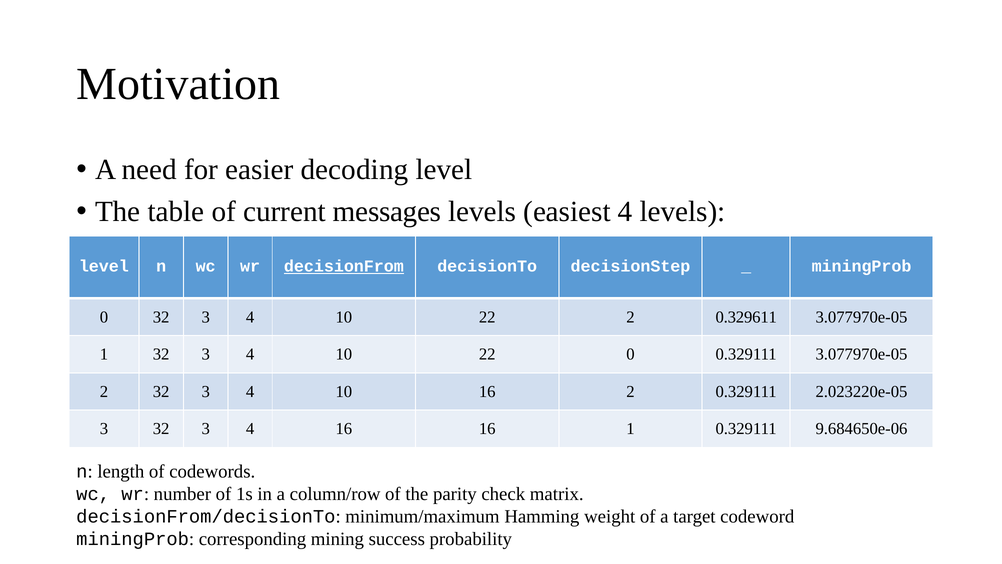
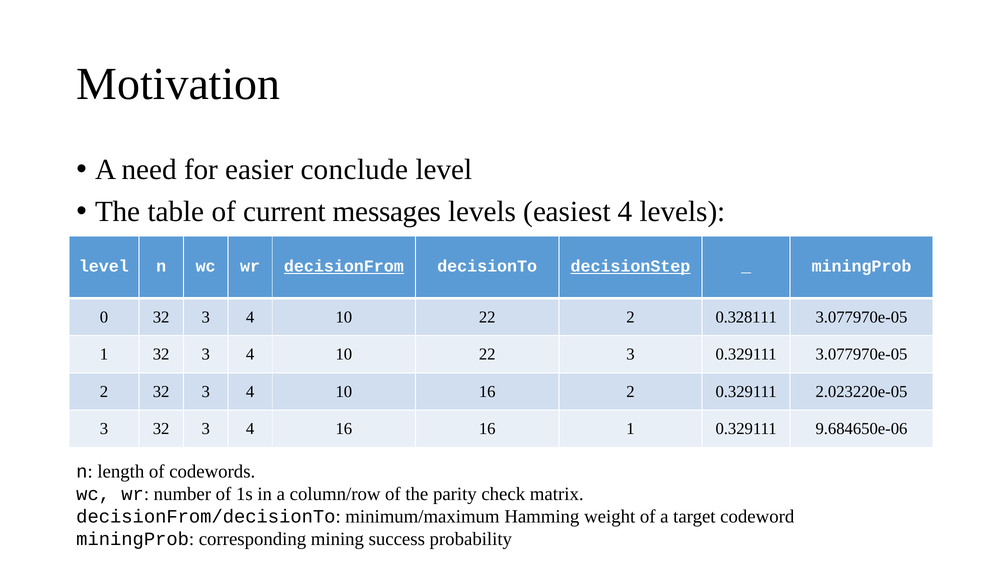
decoding: decoding -> conclude (354, 169)
decisionStep underline: none -> present (630, 266)
0.329611: 0.329611 -> 0.328111 (746, 317)
22 0: 0 -> 3 (631, 354)
